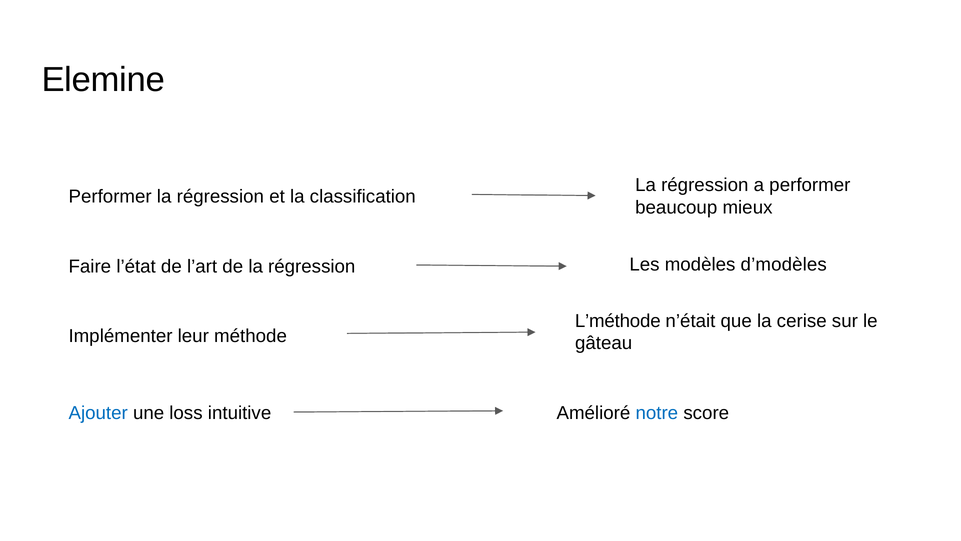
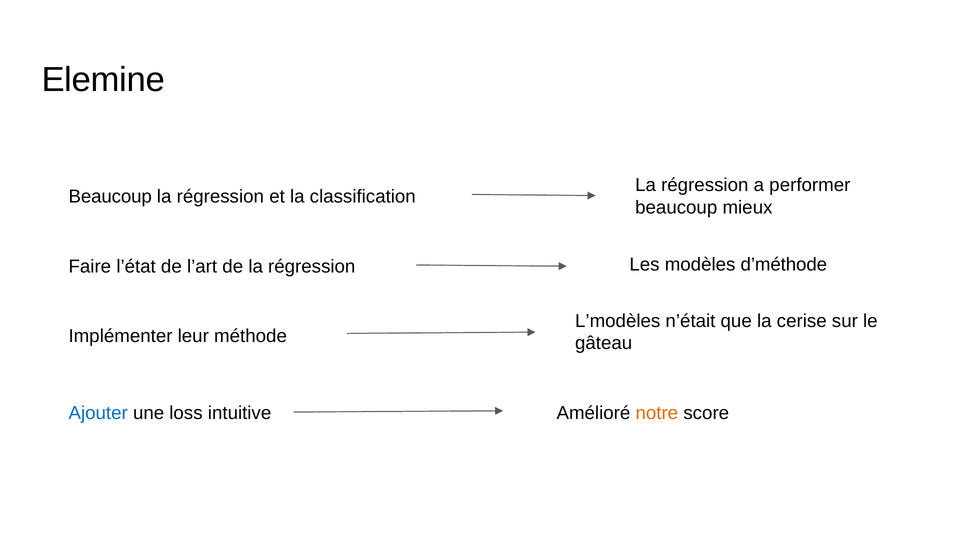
Performer: Performer -> Beaucoup (110, 197)
d’modèles: d’modèles -> d’méthode (784, 264)
L’méthode: L’méthode -> L’modèles (618, 321)
notre colour: blue -> orange (657, 413)
